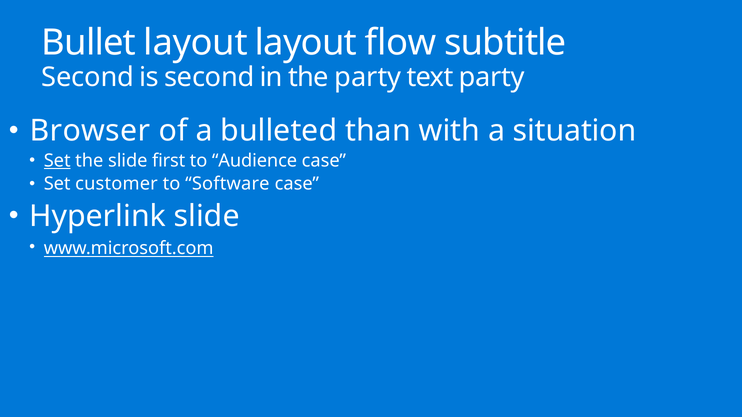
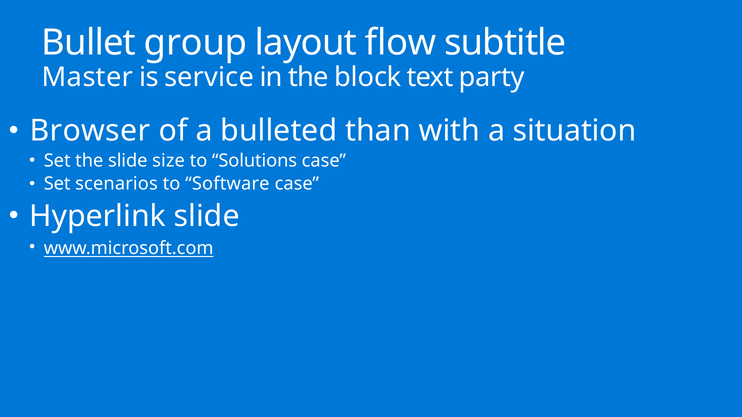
Bullet layout: layout -> group (196, 43)
Second: Second -> Master (87, 77)
is second: second -> service (209, 77)
the party: party -> block (368, 77)
Set underline: present -> none (57, 161)
first: first -> size (169, 161)
Audience: Audience -> Solutions (254, 161)
customer: customer -> scenarios (117, 184)
